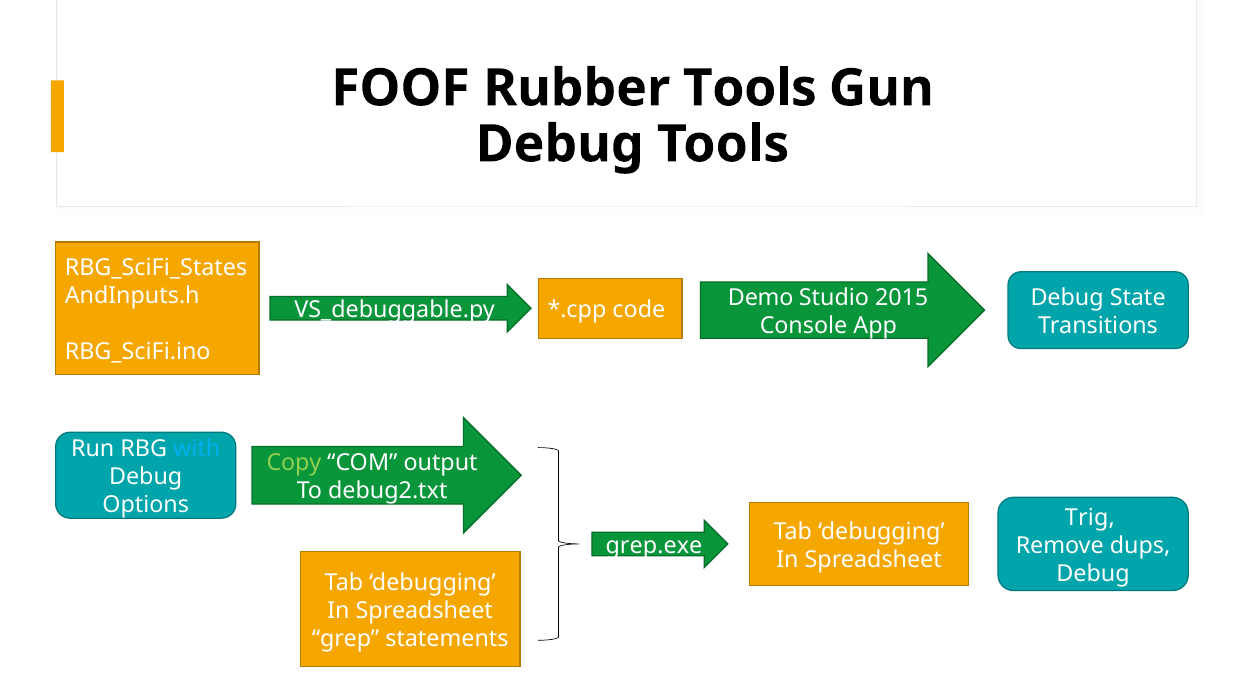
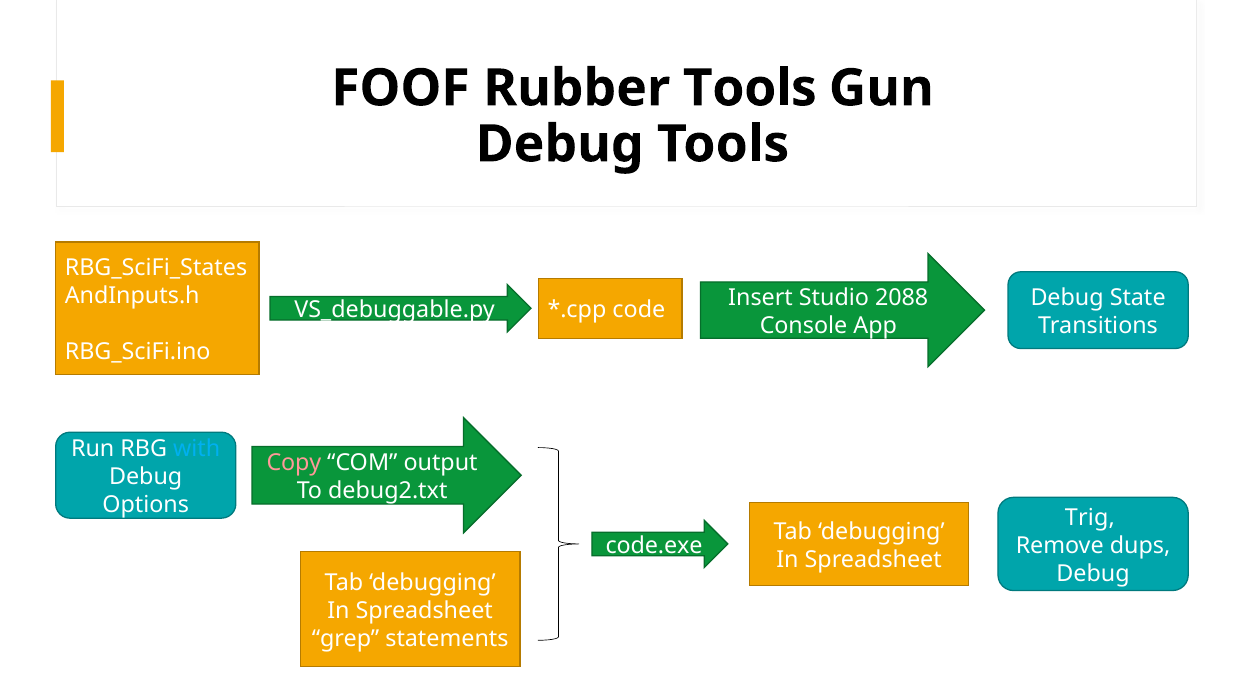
Demo: Demo -> Insert (761, 298)
2015: 2015 -> 2088 (902, 298)
Copy colour: light green -> pink (294, 463)
grep.exe: grep.exe -> code.exe (654, 545)
